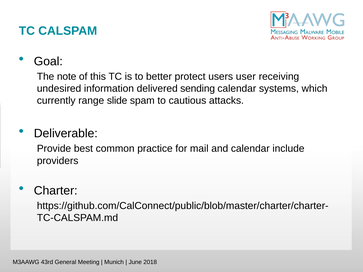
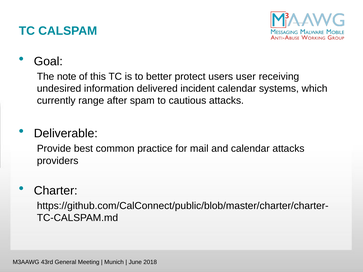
sending: sending -> incident (198, 89)
slide: slide -> after (117, 101)
calendar include: include -> attacks (288, 149)
